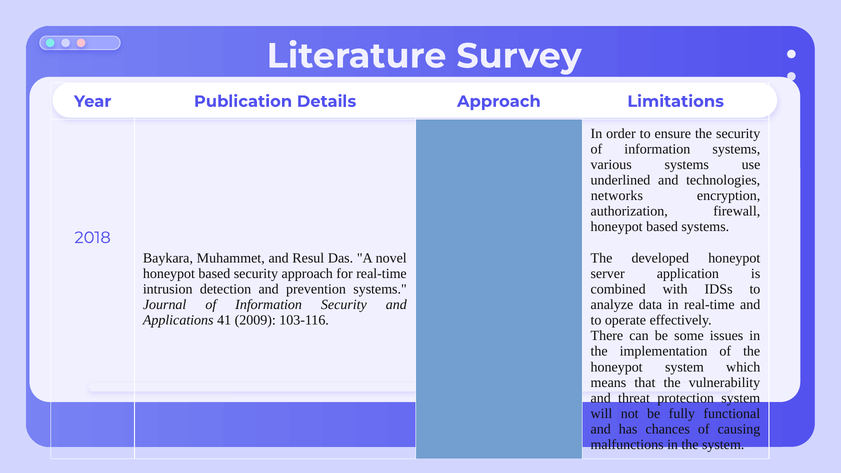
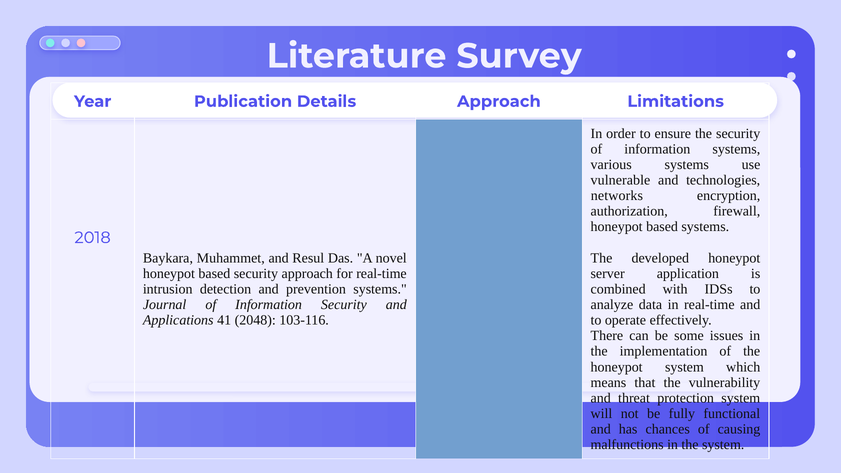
underlined: underlined -> vulnerable (620, 180)
2009: 2009 -> 2048 (255, 320)
